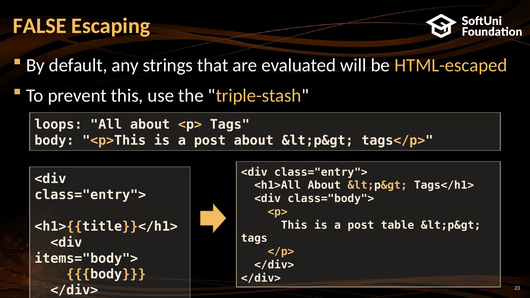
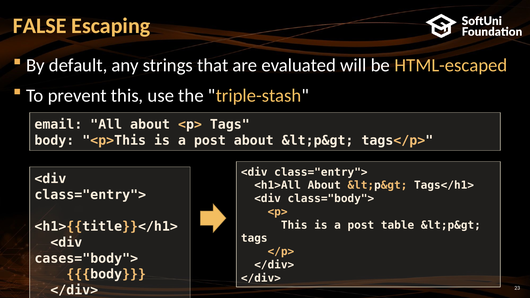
loops: loops -> email (58, 125)
items="body">: items="body"> -> cases="body"> (86, 258)
